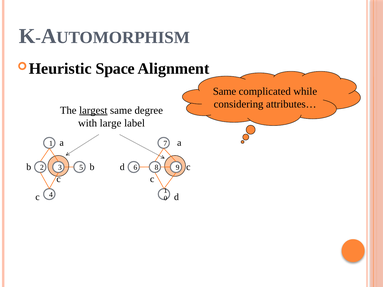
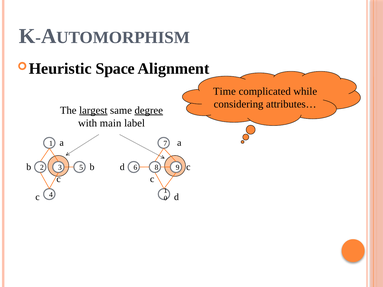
Same: Same -> Time (224, 91)
degree underline: none -> present (149, 110)
large: large -> main (111, 123)
